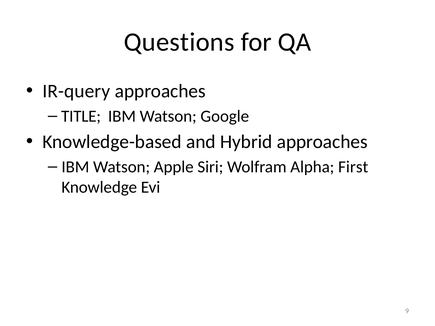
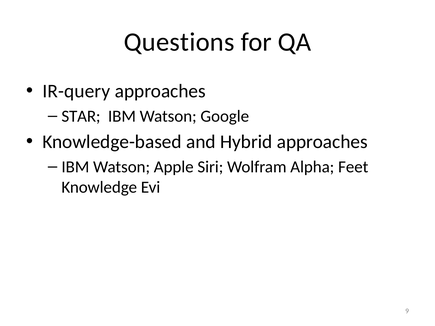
TITLE: TITLE -> STAR (81, 116)
First: First -> Feet (353, 167)
